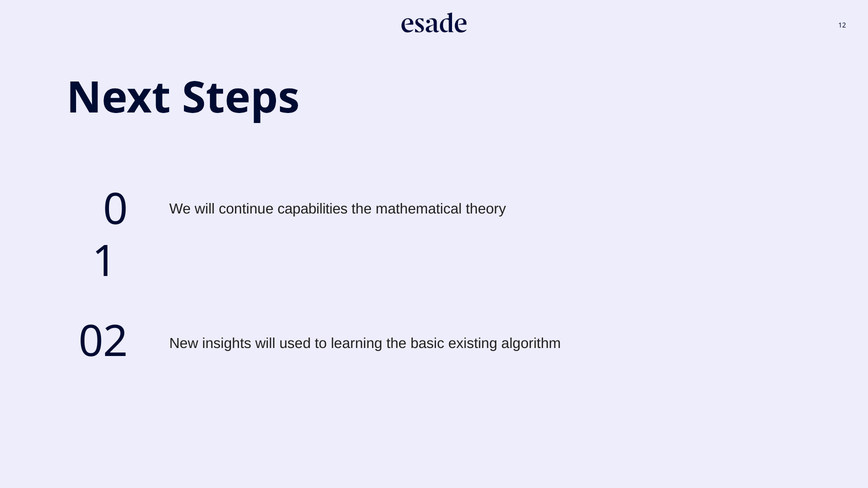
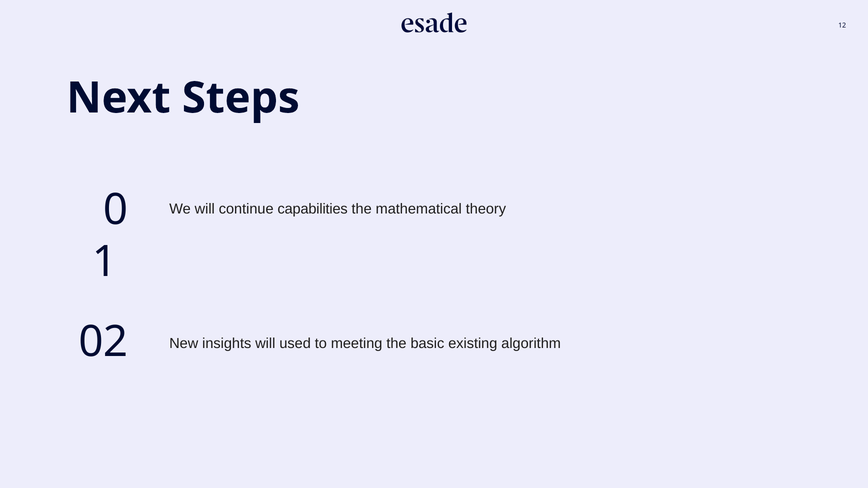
learning: learning -> meeting (357, 344)
